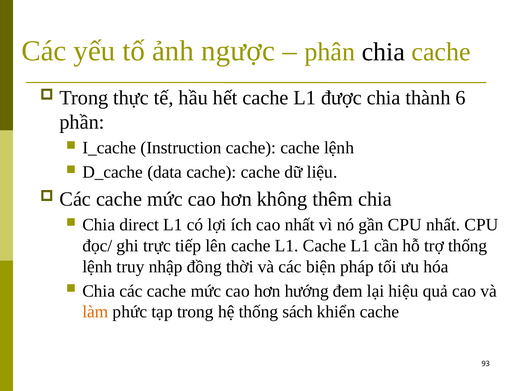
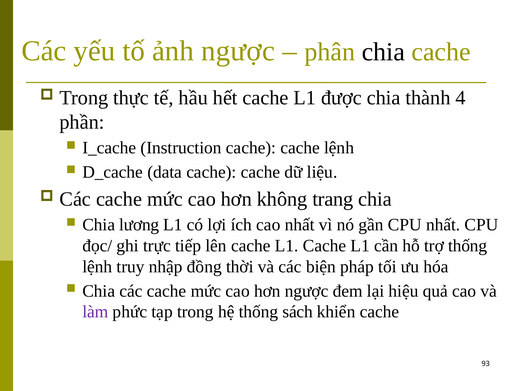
6: 6 -> 4 (461, 98)
thêm: thêm -> trang (333, 199)
direct: direct -> lương (139, 225)
hơn hướng: hướng -> ngược (307, 291)
làm colour: orange -> purple (95, 312)
